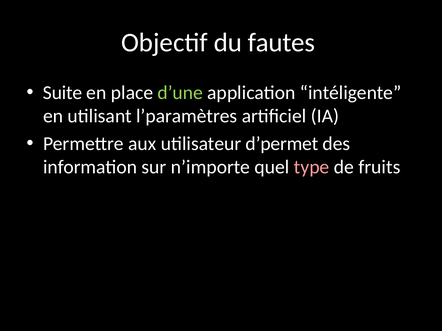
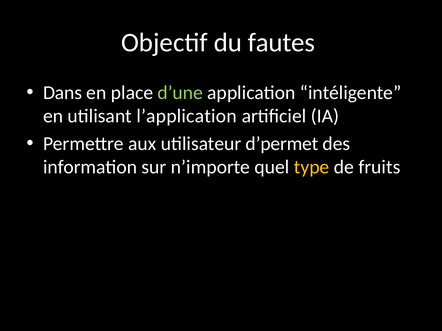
Suite: Suite -> Dans (63, 93)
l’paramètres: l’paramètres -> l’application (187, 116)
type colour: pink -> yellow (312, 167)
